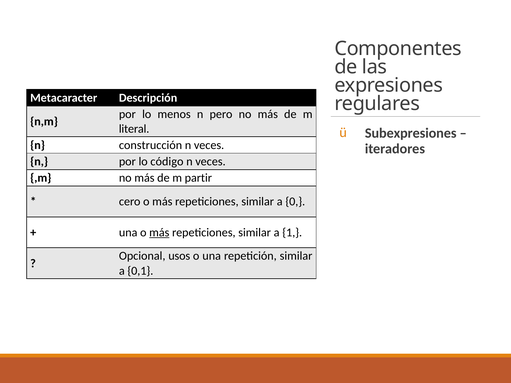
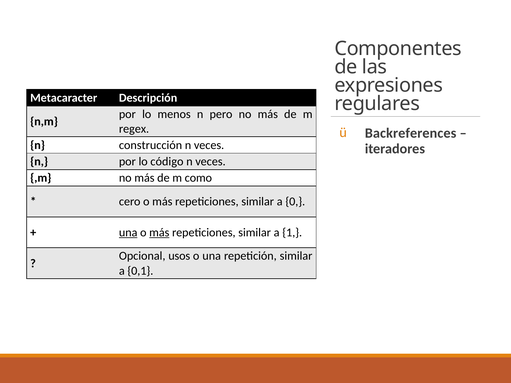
literal: literal -> regex (134, 129)
Subexpresiones: Subexpresiones -> Backreferences (411, 133)
partir: partir -> como (198, 178)
una underline: none -> present (128, 233)
